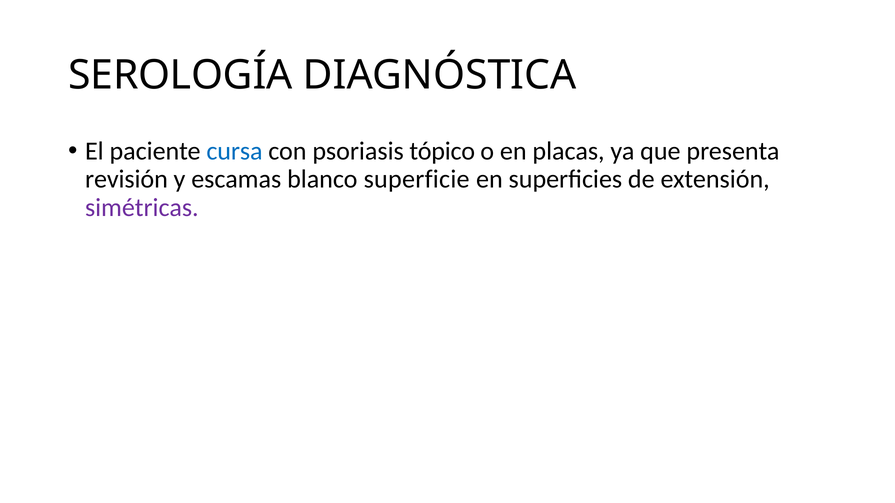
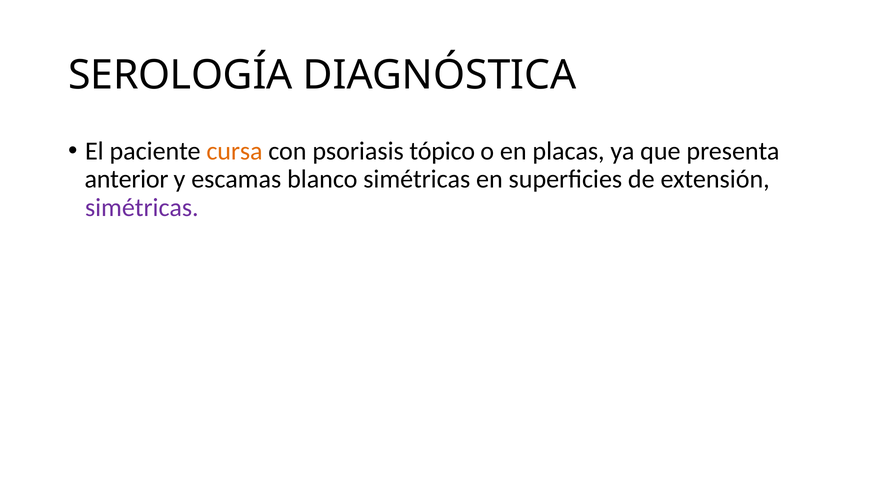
cursa colour: blue -> orange (234, 151)
revisión: revisión -> anterior (127, 180)
blanco superficie: superficie -> simétricas (417, 180)
